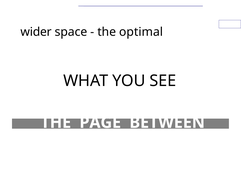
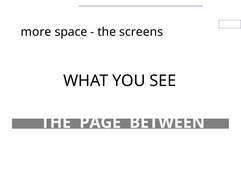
wider: wider -> more (36, 32)
optimal: optimal -> screens (141, 32)
